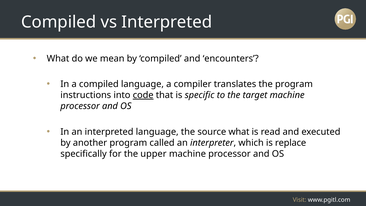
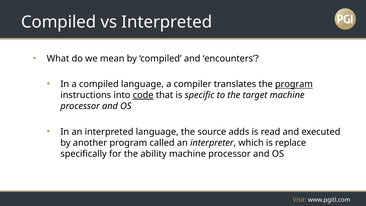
program underline: none -> present (294, 84)
source what: what -> adds (239, 132)
upper: upper -> ability (154, 154)
